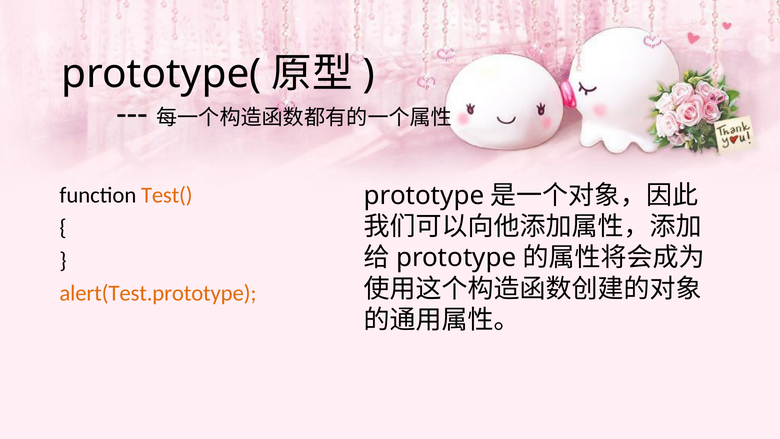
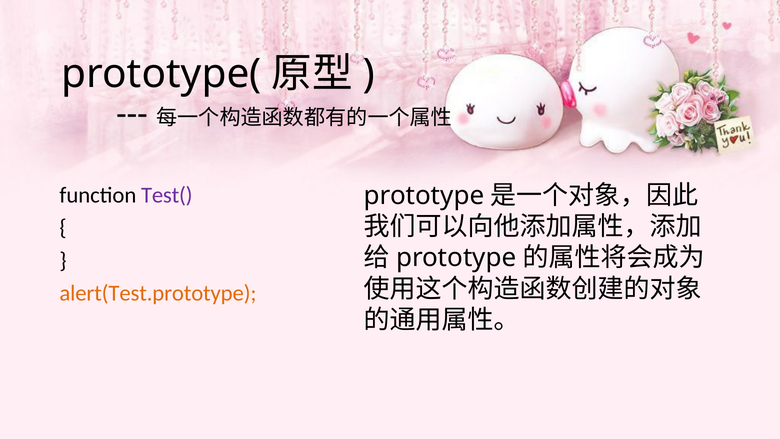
Test( colour: orange -> purple (167, 195)
